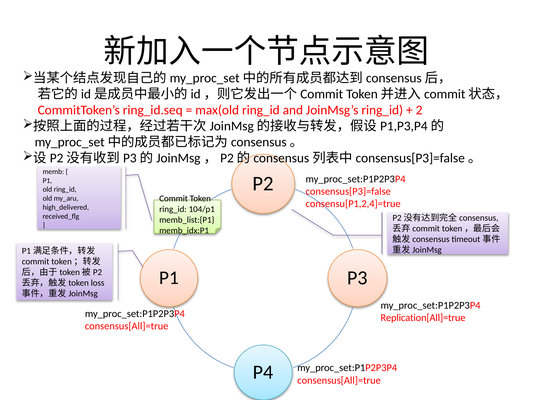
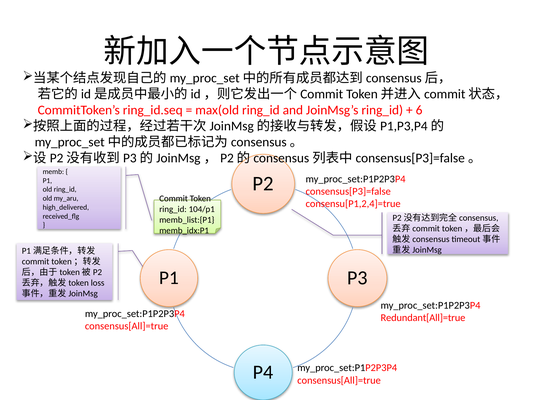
2: 2 -> 6 (419, 110)
Replication[All]=true: Replication[All]=true -> Redundant[All]=true (423, 318)
